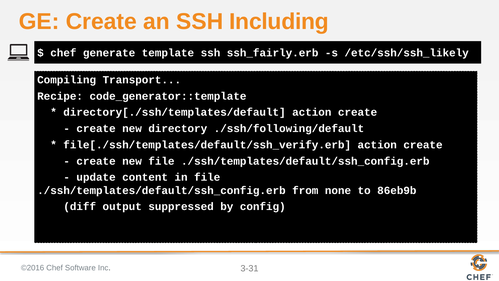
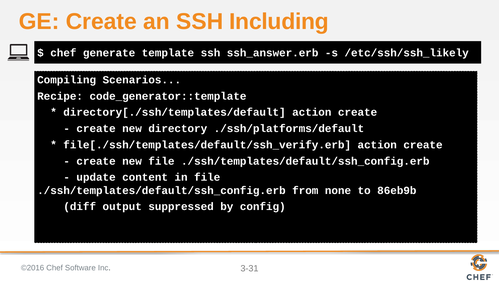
ssh_fairly.erb: ssh_fairly.erb -> ssh_answer.erb (273, 53)
Transport: Transport -> Scenarios (142, 80)
./ssh/following/default: ./ssh/following/default -> ./ssh/platforms/default (289, 128)
